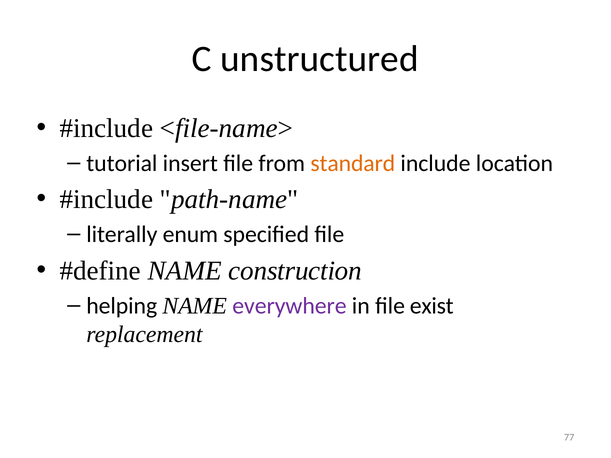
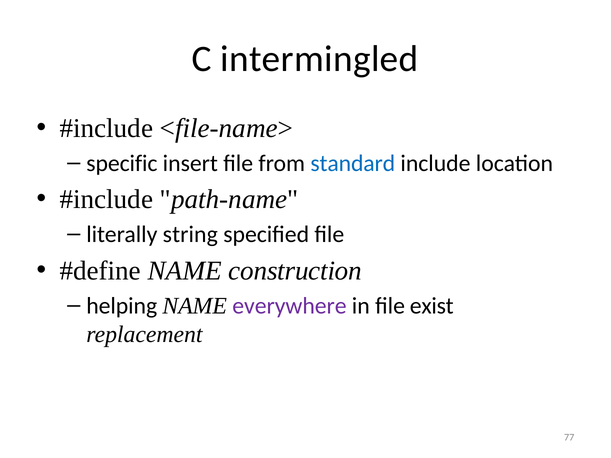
unstructured: unstructured -> intermingled (319, 59)
tutorial: tutorial -> specific (122, 163)
standard colour: orange -> blue (353, 163)
enum: enum -> string (190, 235)
